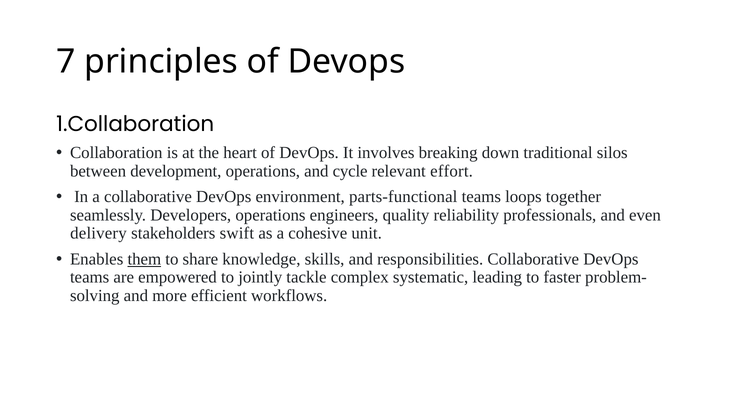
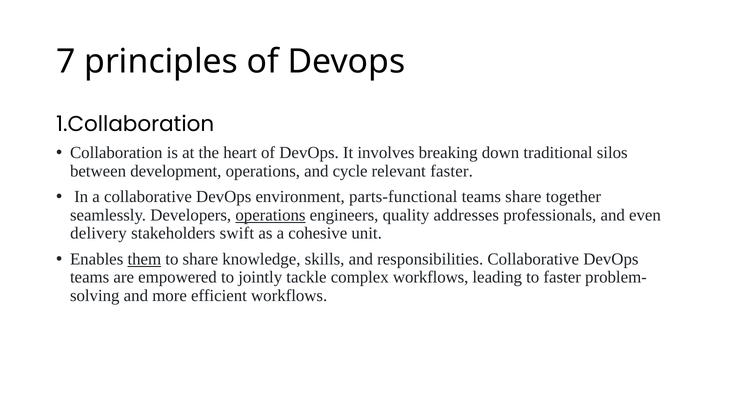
relevant effort: effort -> faster (452, 171)
teams loops: loops -> share (523, 197)
operations underline: none -> present (270, 215)
reliability: reliability -> addresses (466, 215)
complex systematic: systematic -> workflows (431, 278)
